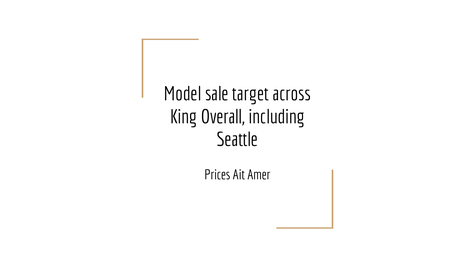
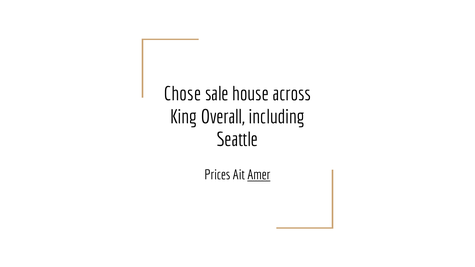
Model: Model -> Chose (182, 94)
target: target -> house (251, 94)
Amer underline: none -> present (259, 175)
